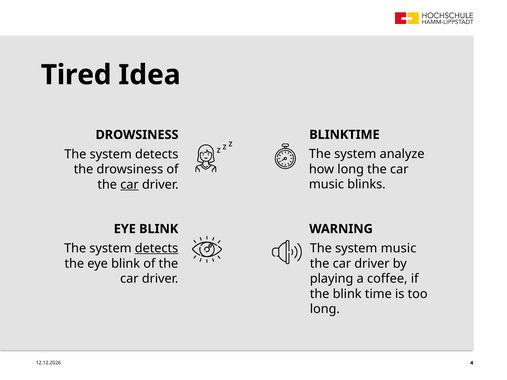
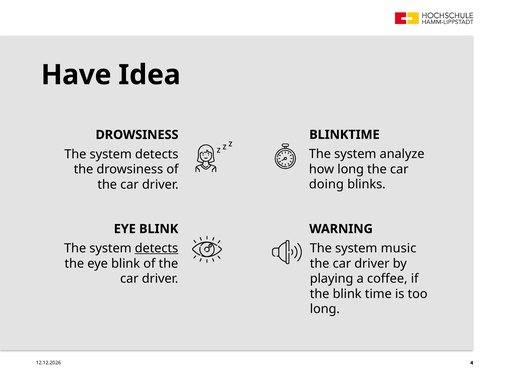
Tired: Tired -> Have (76, 75)
music: music -> doing (326, 185)
car underline: present -> none (130, 185)
